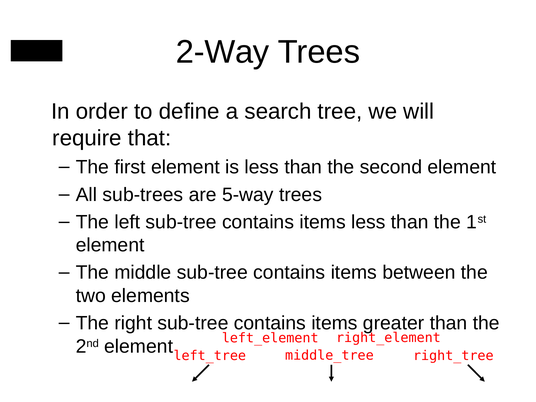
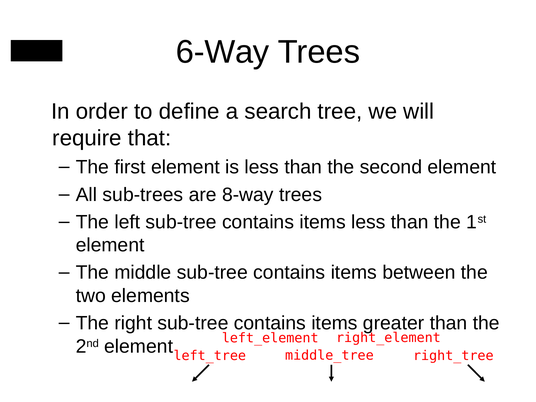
2-Way: 2-Way -> 6-Way (223, 52)
5-way: 5-way -> 8-way (248, 195)
